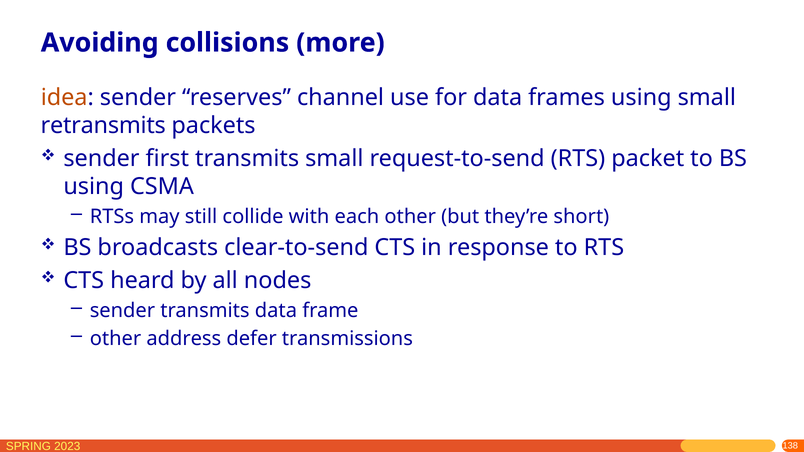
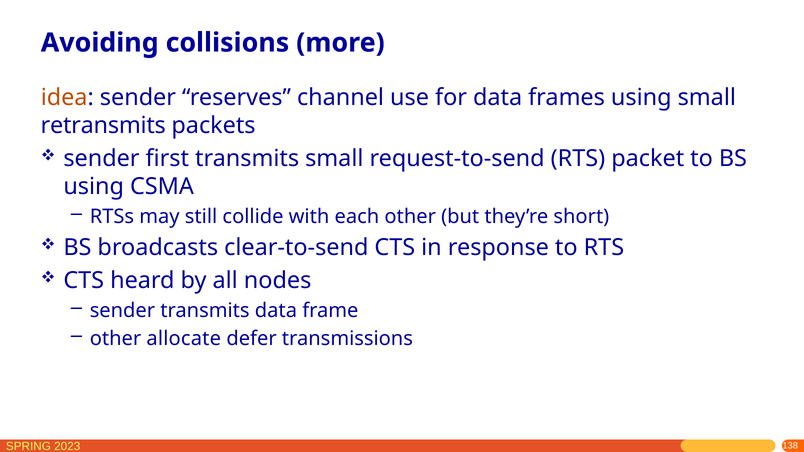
address: address -> allocate (184, 339)
